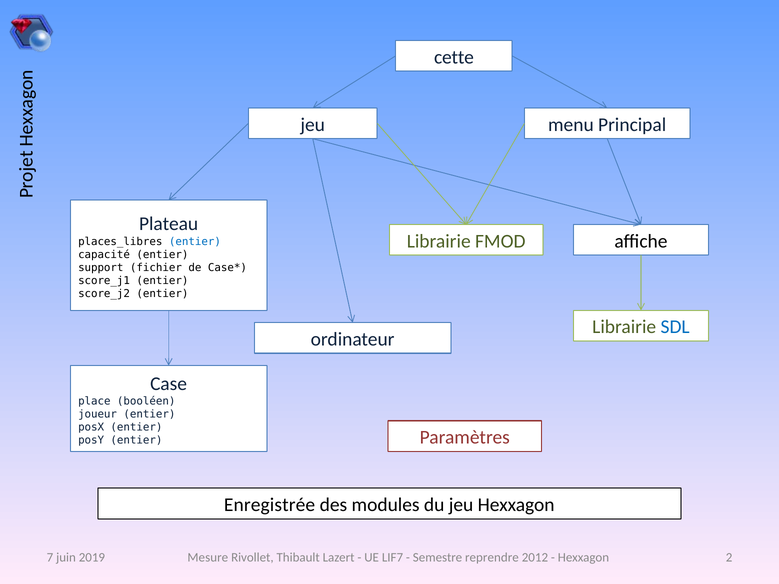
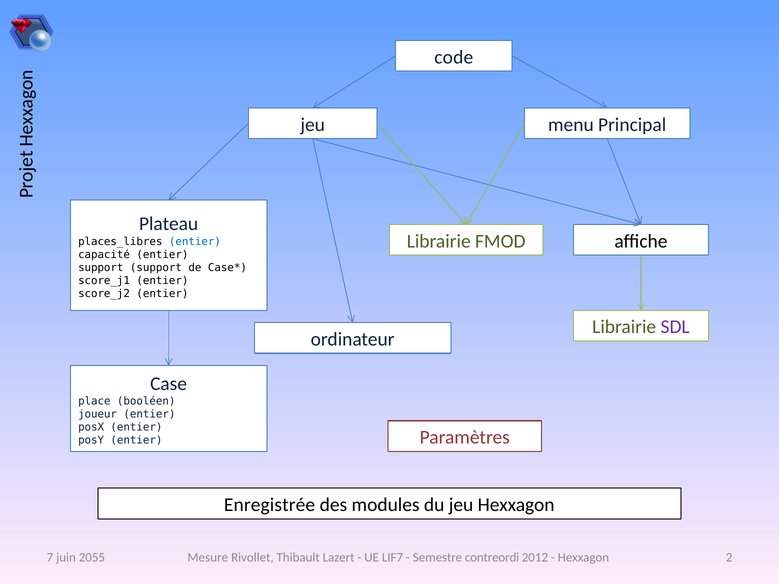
cette: cette -> code (454, 57)
support fichier: fichier -> support (156, 268)
SDL colour: blue -> purple (675, 327)
reprendre: reprendre -> contreordi (492, 558)
2019: 2019 -> 2055 (92, 558)
